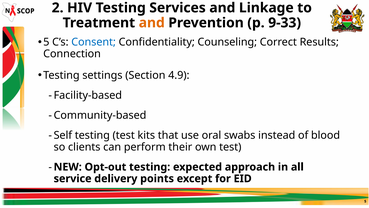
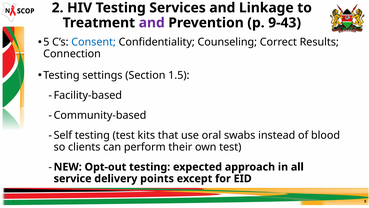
and colour: orange -> purple (152, 23)
9-33: 9-33 -> 9-43 (285, 23)
4.9: 4.9 -> 1.5 (179, 75)
